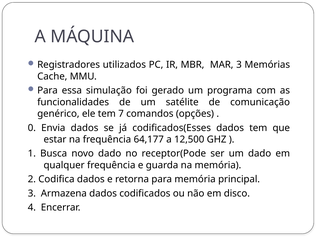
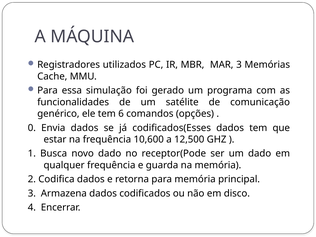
7: 7 -> 6 (121, 114)
64,177: 64,177 -> 10,600 (149, 139)
